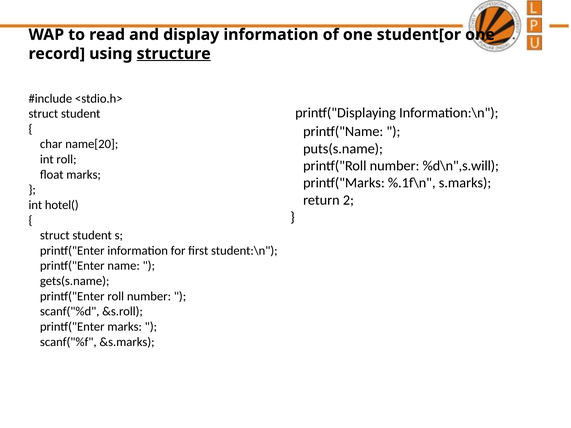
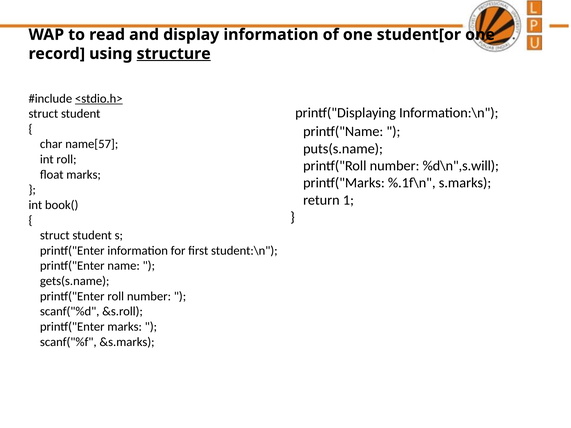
<stdio.h> underline: none -> present (99, 99)
name[20: name[20 -> name[57 (92, 144)
2: 2 -> 1 (348, 200)
hotel(: hotel( -> book( (62, 205)
